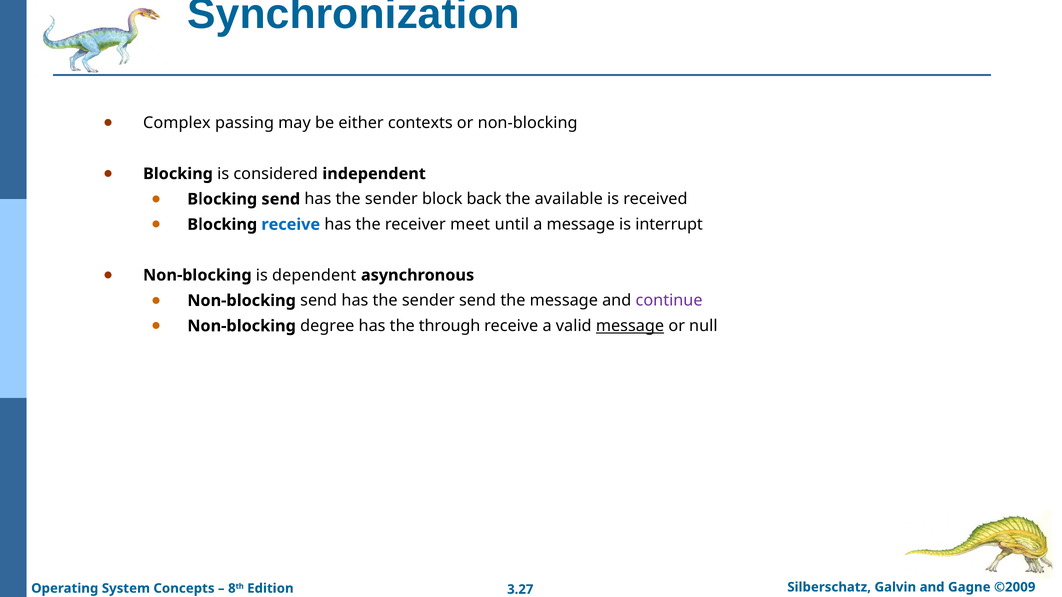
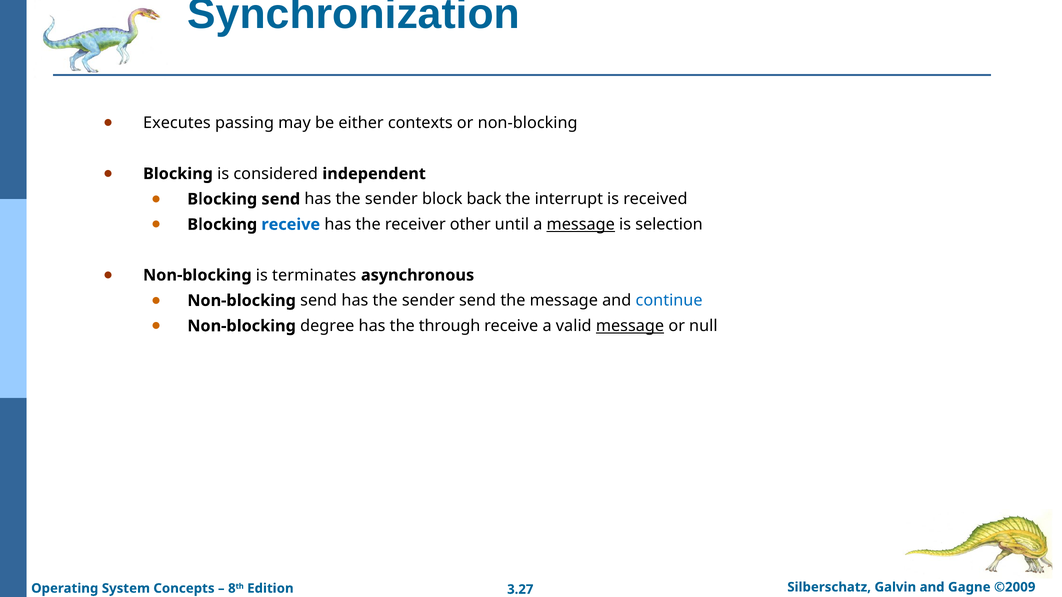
Complex: Complex -> Executes (177, 123)
available: available -> interrupt (569, 199)
meet: meet -> other (470, 225)
message underline: none -> present (581, 225)
interrupt: interrupt -> selection (669, 225)
dependent: dependent -> terminates (314, 275)
continue colour: purple -> blue (669, 301)
